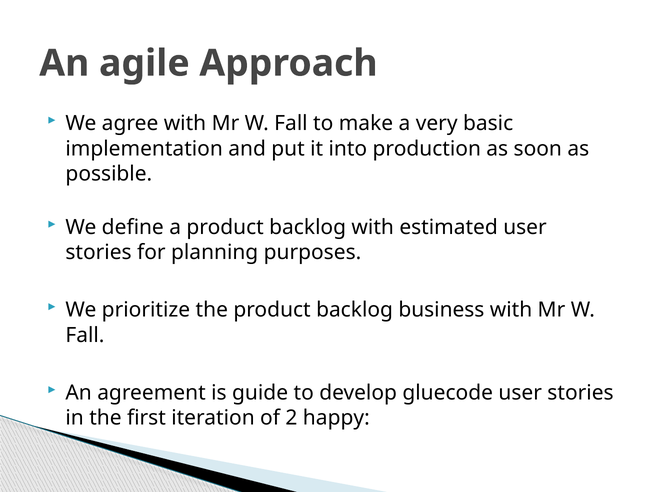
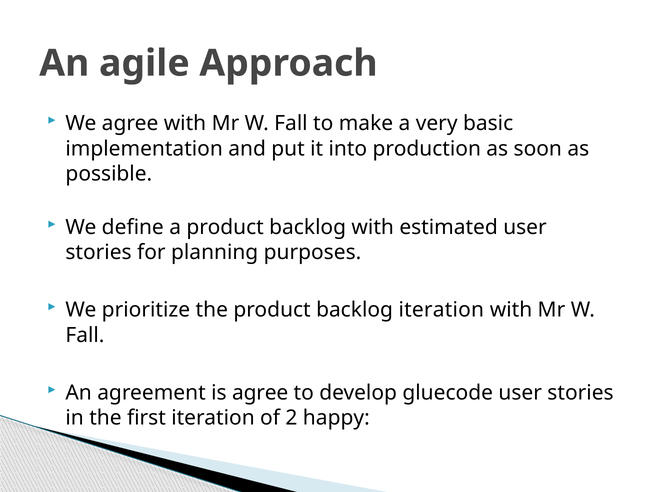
backlog business: business -> iteration (441, 310)
is guide: guide -> agree (260, 393)
